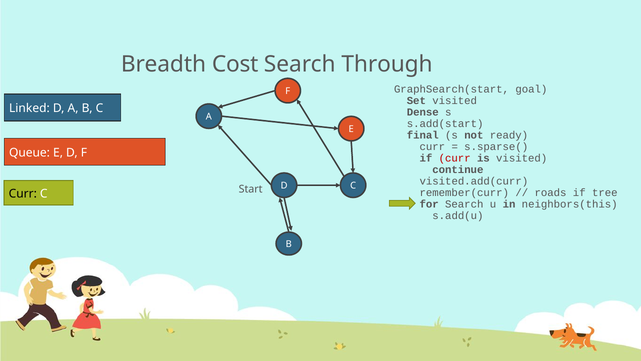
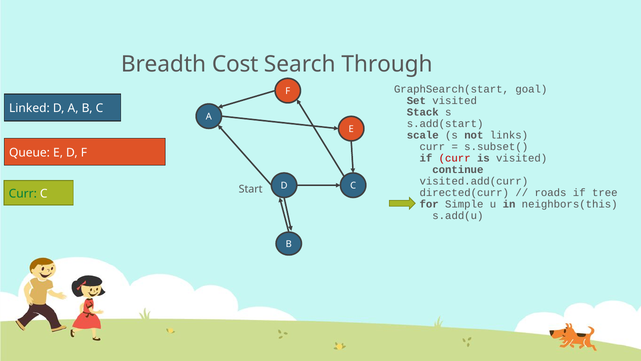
Dense: Dense -> Stack (423, 112)
final: final -> scale (423, 135)
ready: ready -> links (509, 135)
s.sparse(: s.sparse( -> s.subset( (496, 147)
remember(curr: remember(curr -> directed(curr (464, 193)
Curr colour: black -> green (23, 193)
for Search: Search -> Simple (464, 204)
